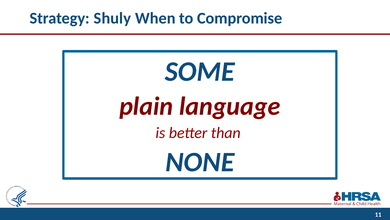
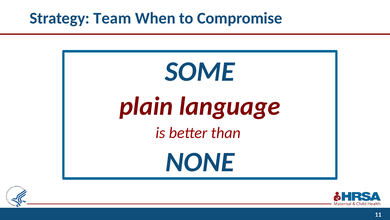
Shuly: Shuly -> Team (112, 18)
